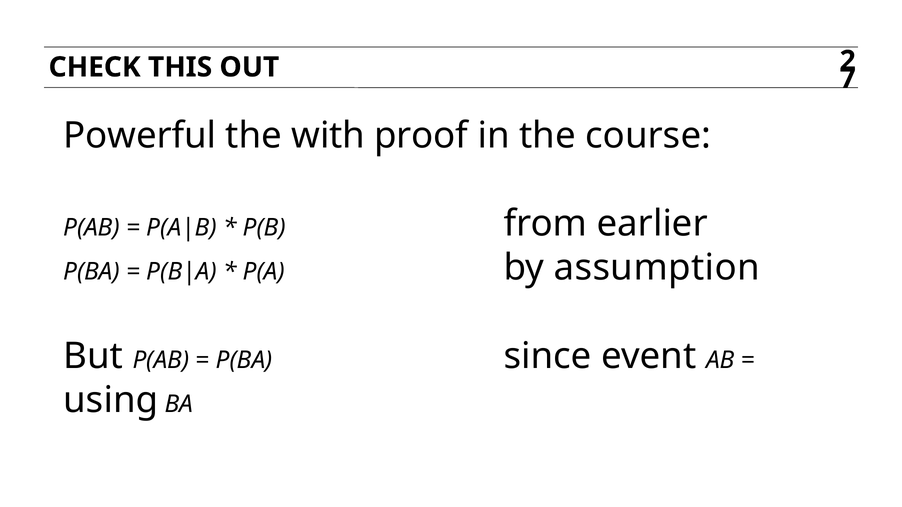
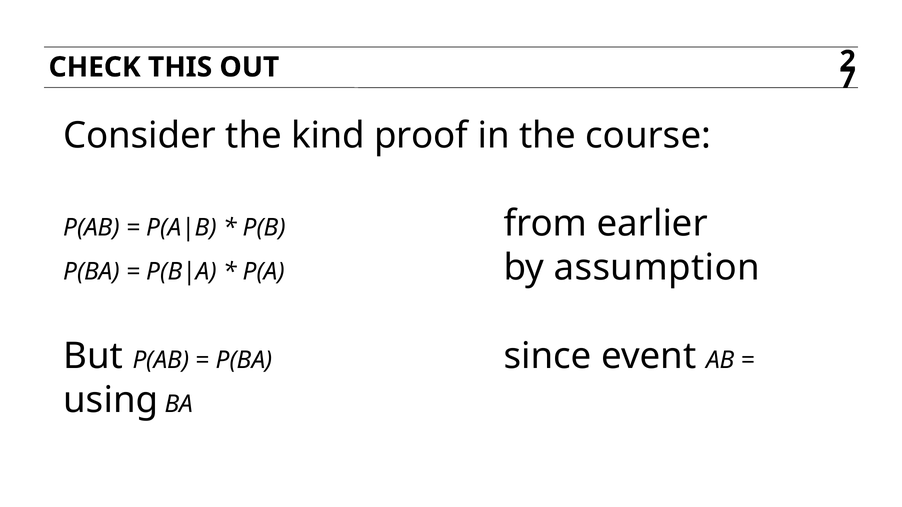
Powerful: Powerful -> Consider (140, 135)
with: with -> kind (328, 135)
